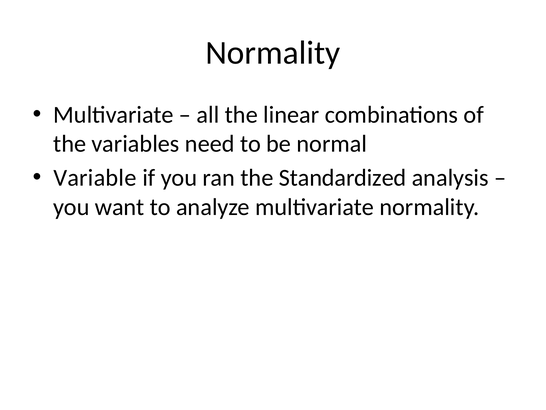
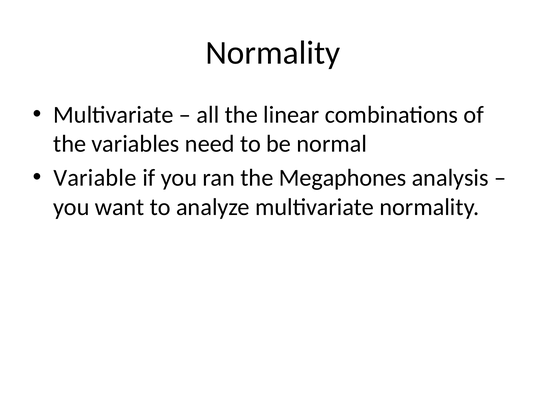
Standardized: Standardized -> Megaphones (343, 178)
